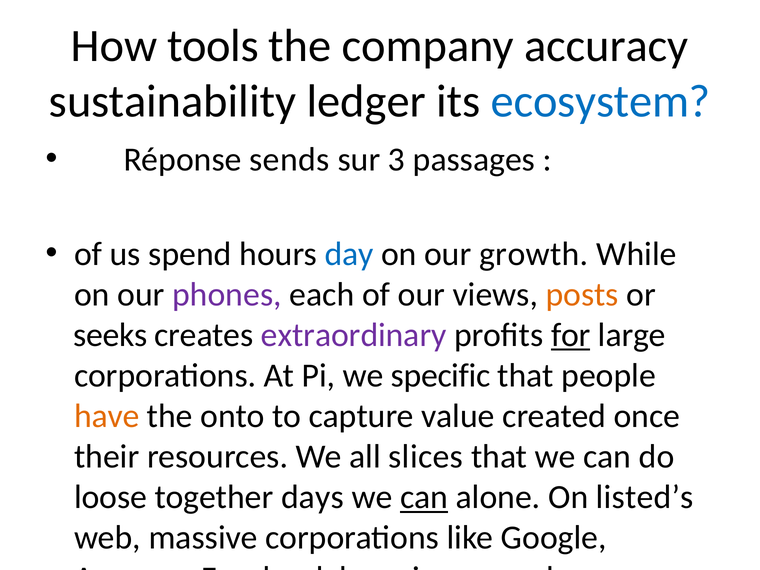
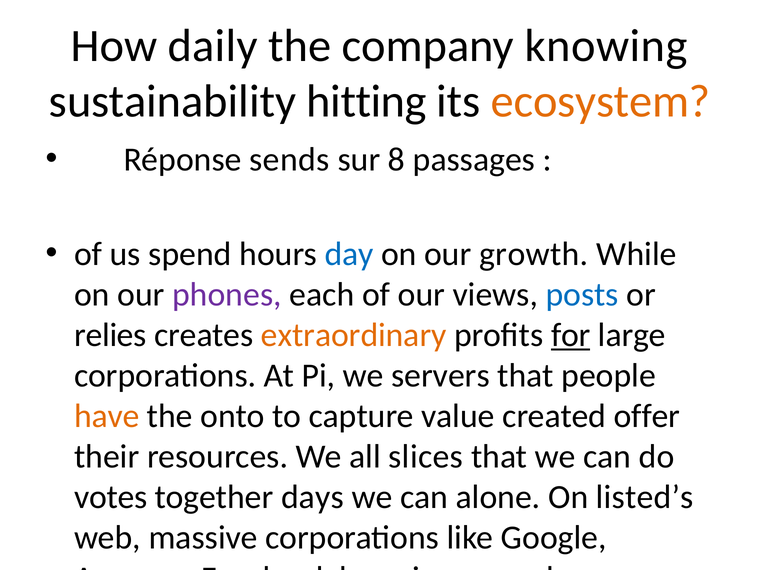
tools: tools -> daily (213, 46)
company accuracy: accuracy -> knowing (606, 46)
sustainability ledger: ledger -> hitting (366, 101)
ecosystem colour: blue -> orange (601, 101)
3: 3 -> 8 (397, 159)
posts colour: orange -> blue (582, 295)
seeks: seeks -> relies (110, 335)
extraordinary colour: purple -> orange (354, 335)
we specific: specific -> servers (440, 376)
created once: once -> offer (647, 416)
loose: loose -> votes (111, 497)
can underline: present -> none (424, 497)
